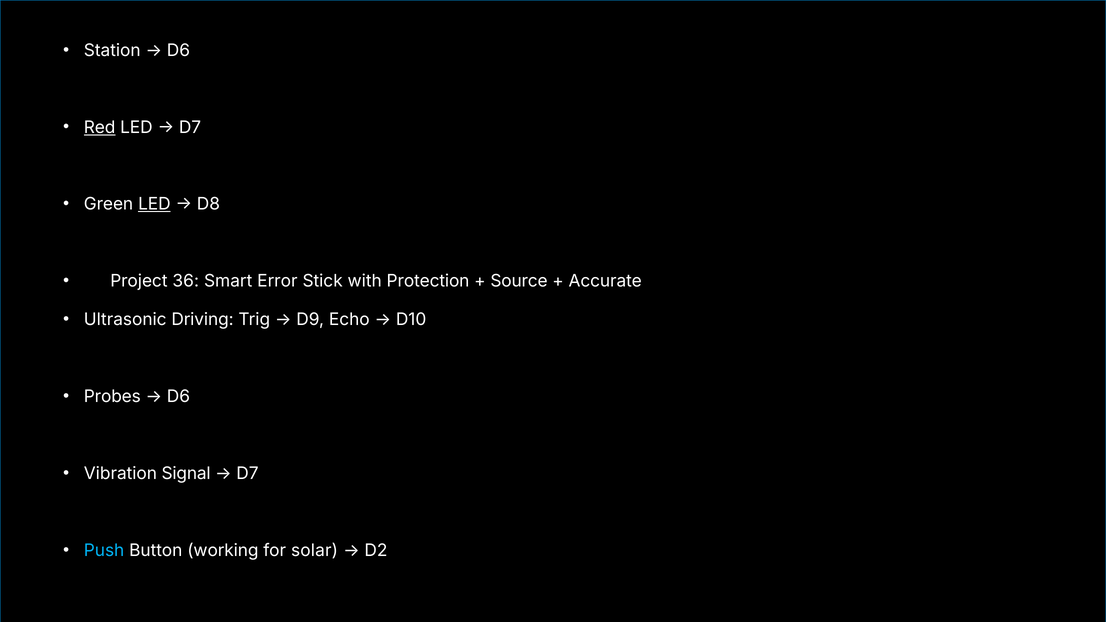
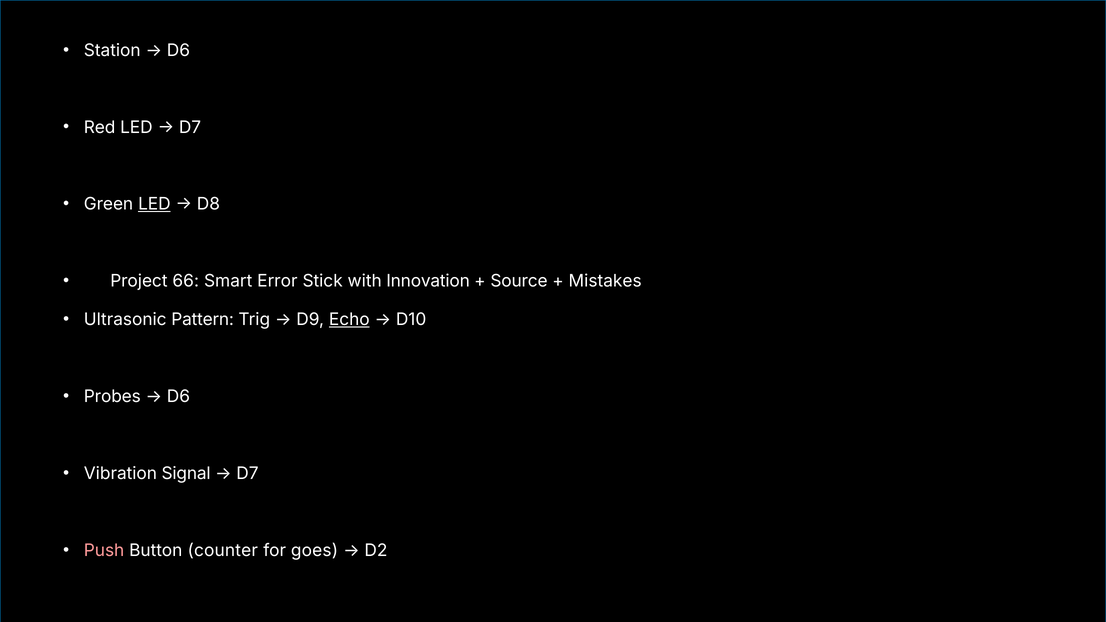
Red underline: present -> none (100, 127)
36: 36 -> 66 (186, 281)
Protection: Protection -> Innovation (428, 281)
Accurate: Accurate -> Mistakes (605, 281)
Driving: Driving -> Pattern (203, 320)
Echo underline: none -> present (349, 320)
Push colour: light blue -> pink (104, 551)
working: working -> counter (223, 551)
solar: solar -> goes (314, 551)
